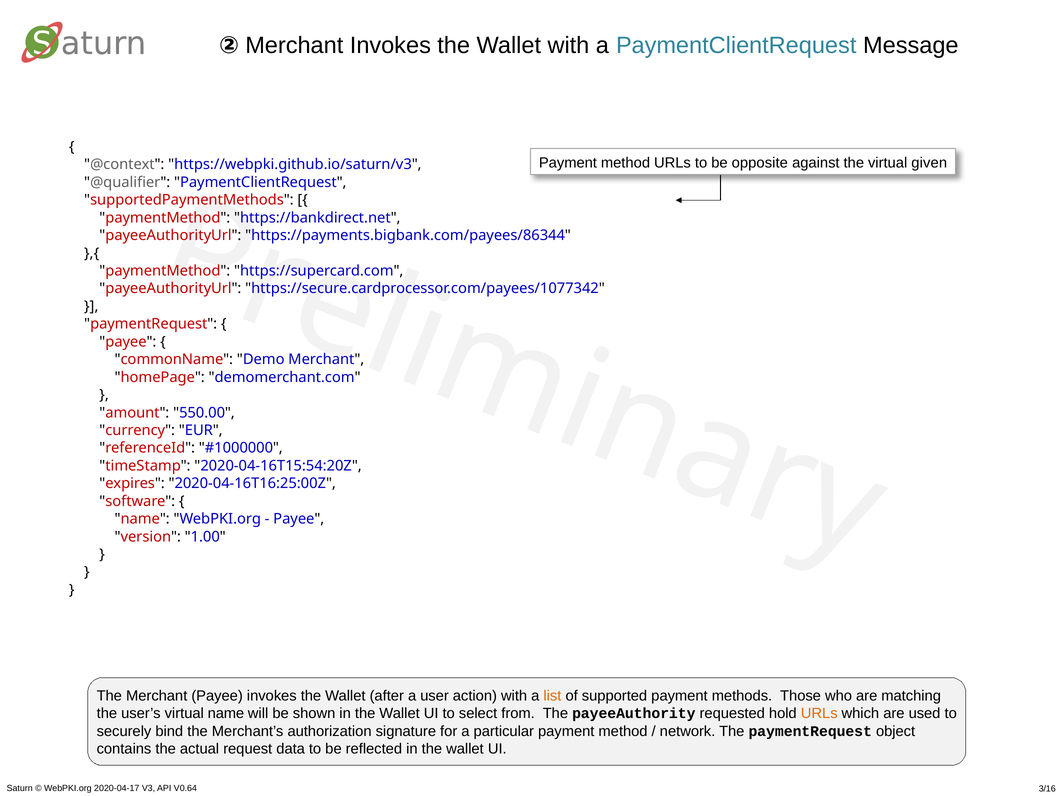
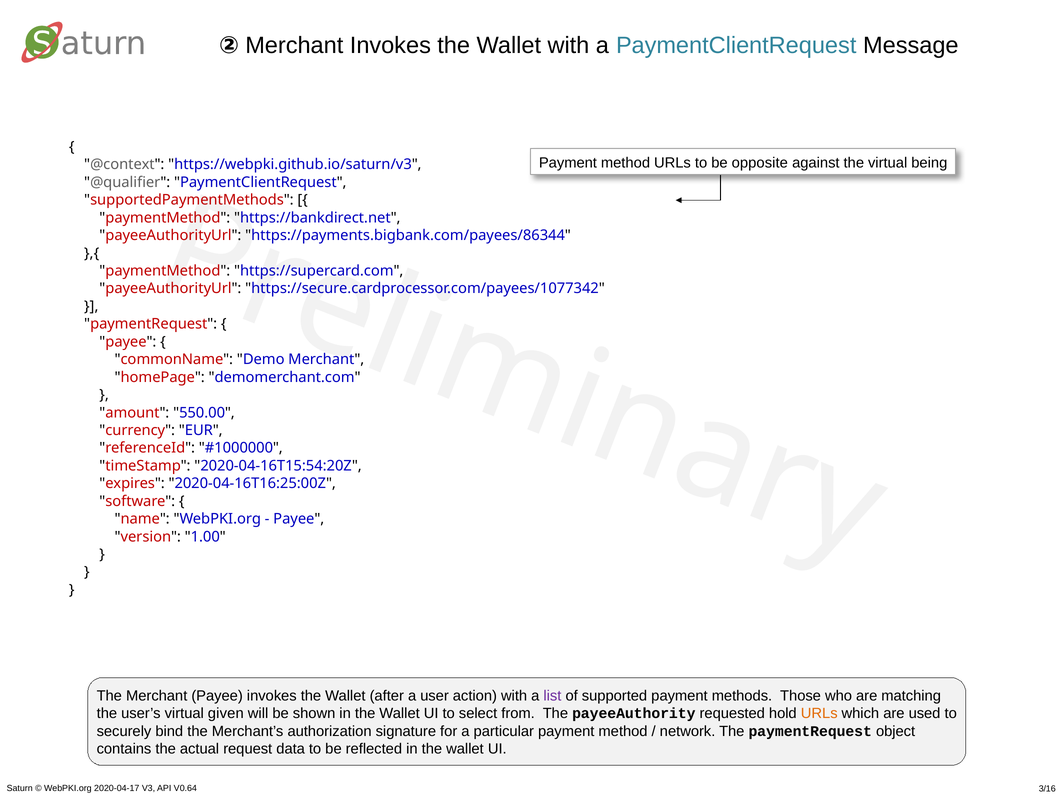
given: given -> being (929, 163)
list colour: orange -> purple (552, 696)
virtual name: name -> given (226, 714)
